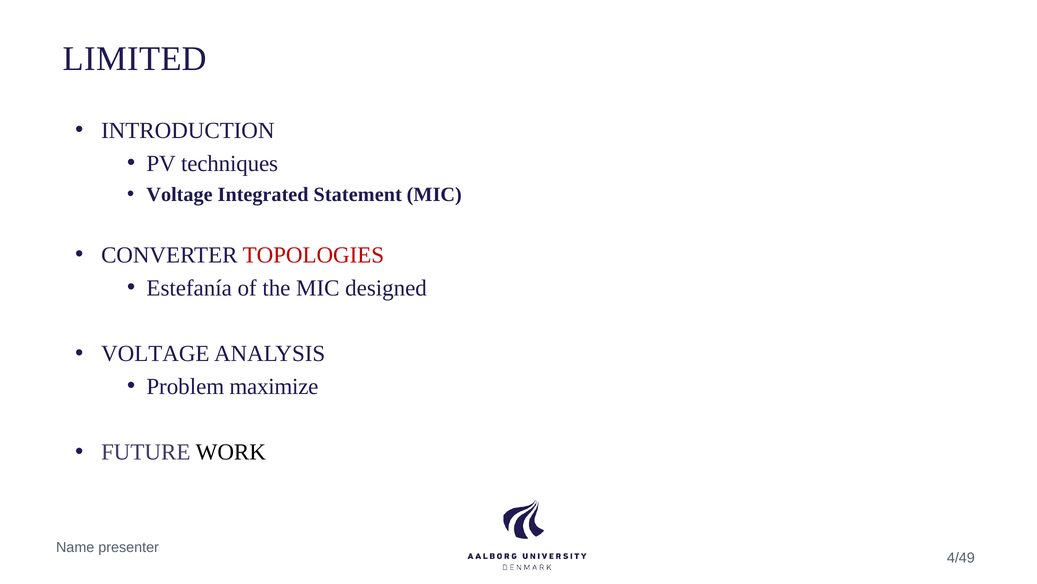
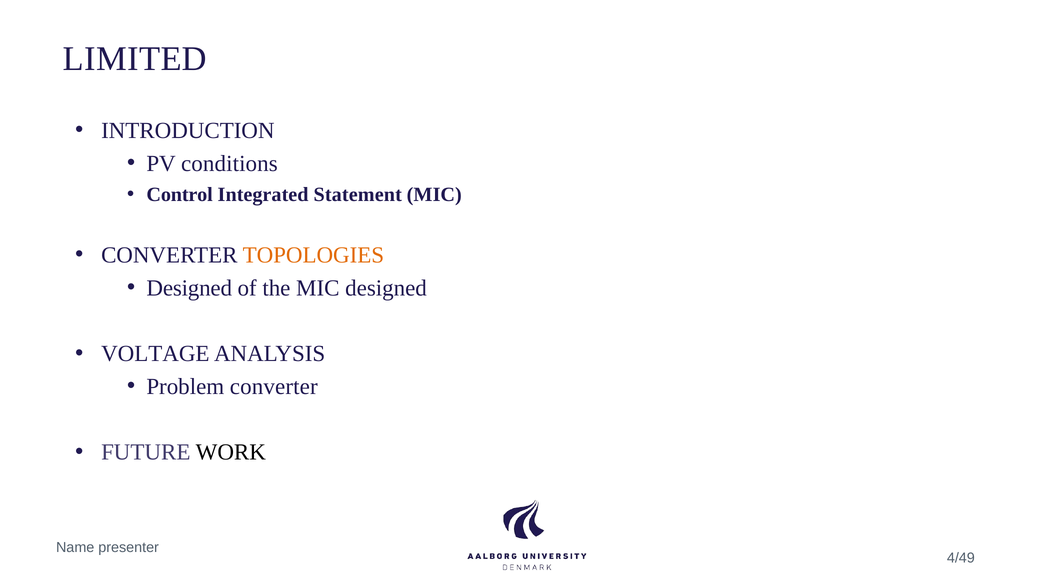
techniques: techniques -> conditions (229, 163)
Voltage: Voltage -> Control (180, 194)
TOPOLOGIES colour: red -> orange (313, 255)
Estefanía: Estefanía -> Designed (189, 288)
Problem maximize: maximize -> converter (274, 386)
